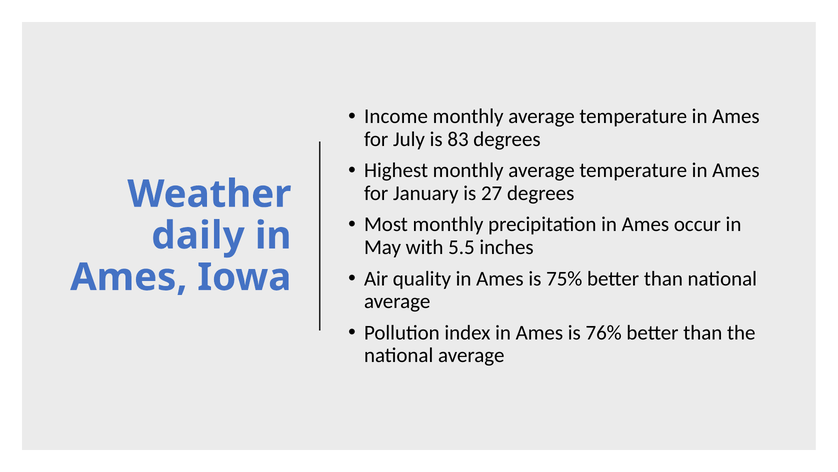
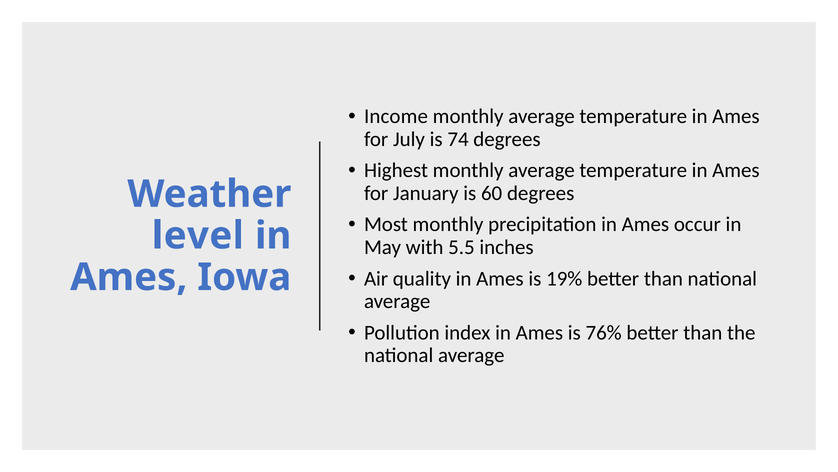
83: 83 -> 74 (458, 139)
27: 27 -> 60 (492, 193)
daily: daily -> level (198, 235)
75%: 75% -> 19% (564, 278)
